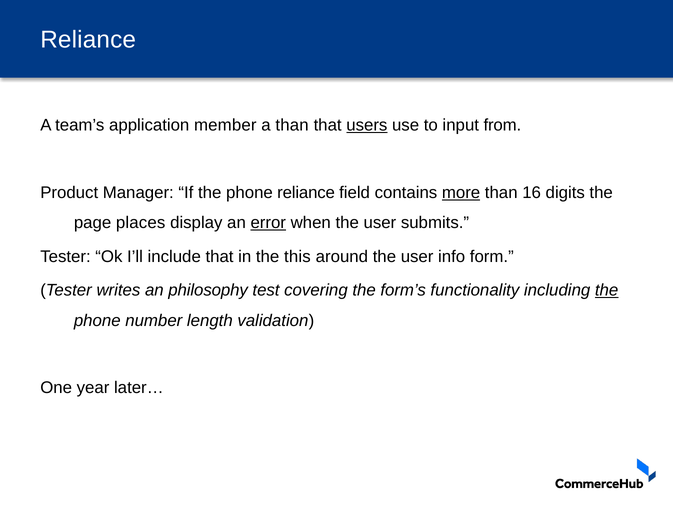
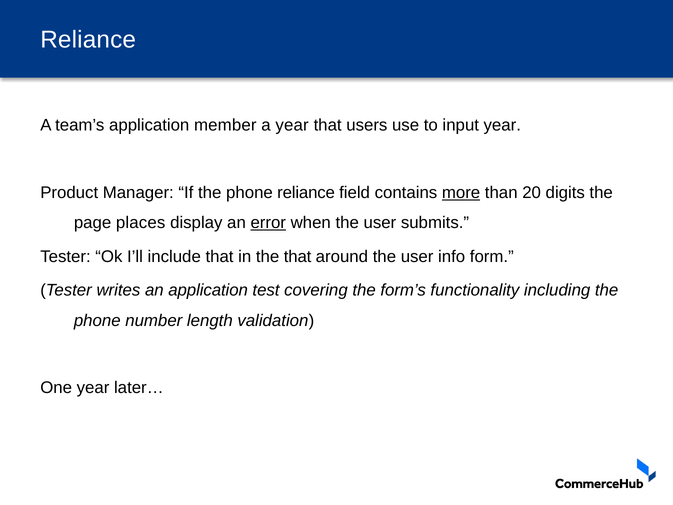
a than: than -> year (292, 125)
users underline: present -> none (367, 125)
input from: from -> year (502, 125)
16: 16 -> 20 (532, 193)
the this: this -> that (298, 256)
an philosophy: philosophy -> application (208, 290)
the underline: present -> none (607, 290)
